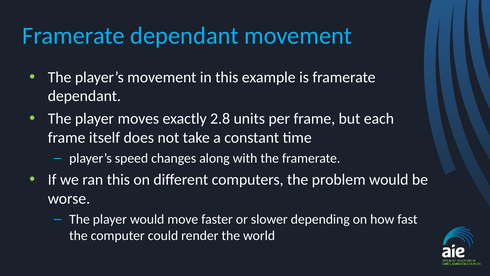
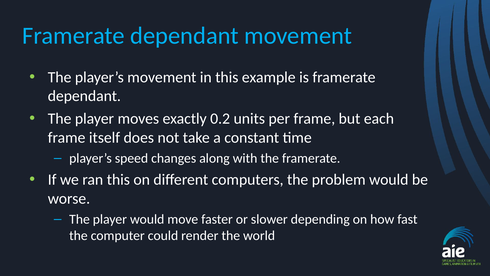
2.8: 2.8 -> 0.2 (220, 119)
